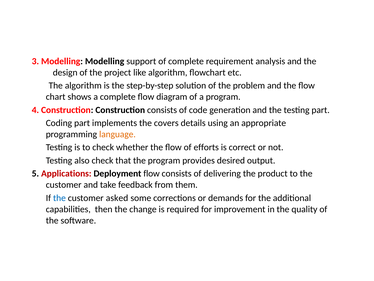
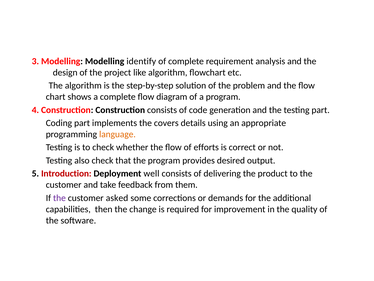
support: support -> identify (141, 61)
Applications: Applications -> Introduction (66, 173)
Deployment flow: flow -> well (151, 173)
the colour: blue -> purple (59, 198)
